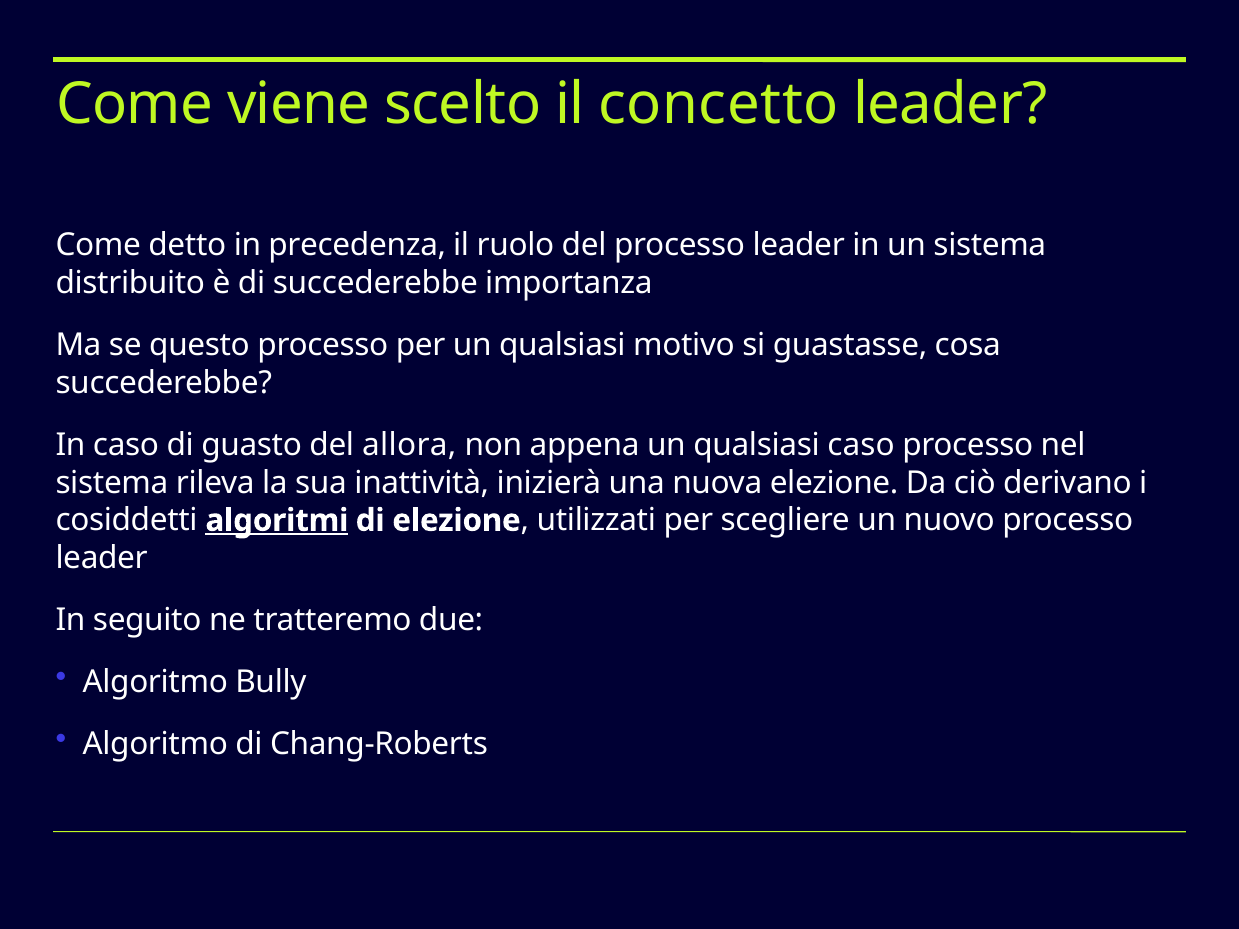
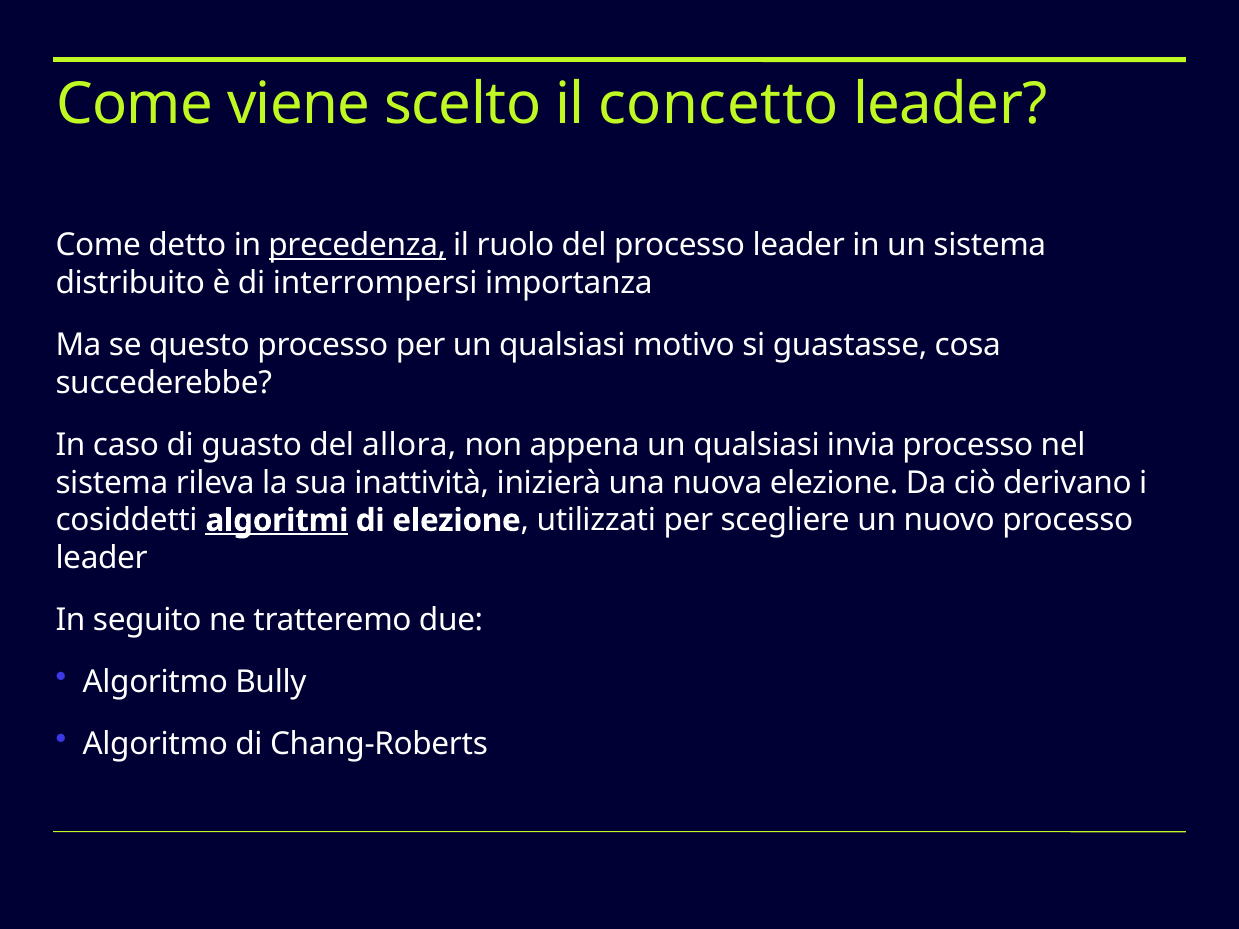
precedenza underline: none -> present (357, 245)
di succederebbe: succederebbe -> interrompersi (375, 283)
qualsiasi caso: caso -> invia (861, 445)
